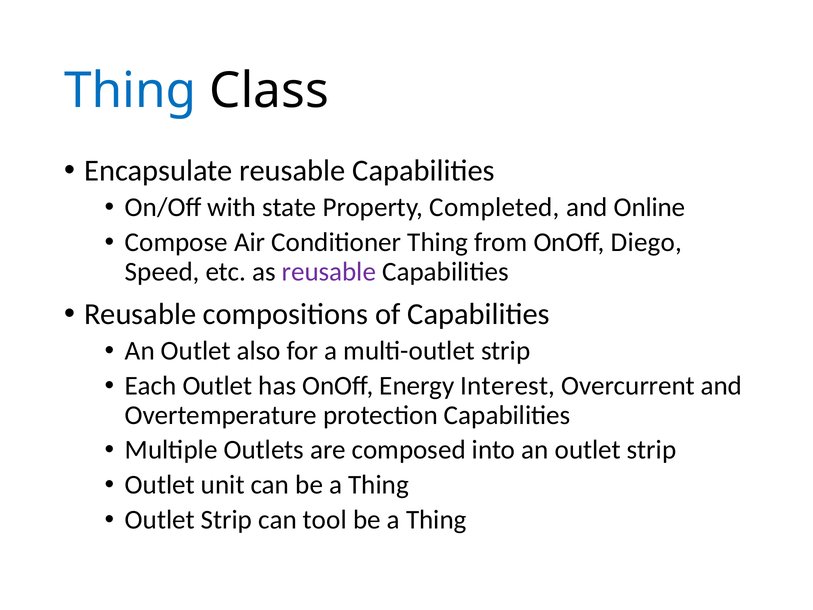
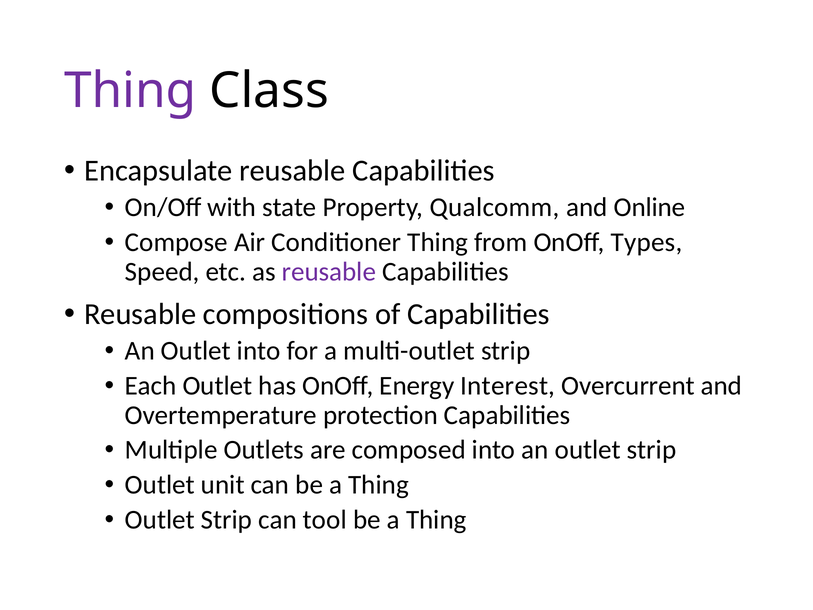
Thing colour: blue -> purple (130, 91)
Completed: Completed -> Qualcomm (495, 207)
Diego: Diego -> Types (646, 242)
Outlet also: also -> into (259, 351)
